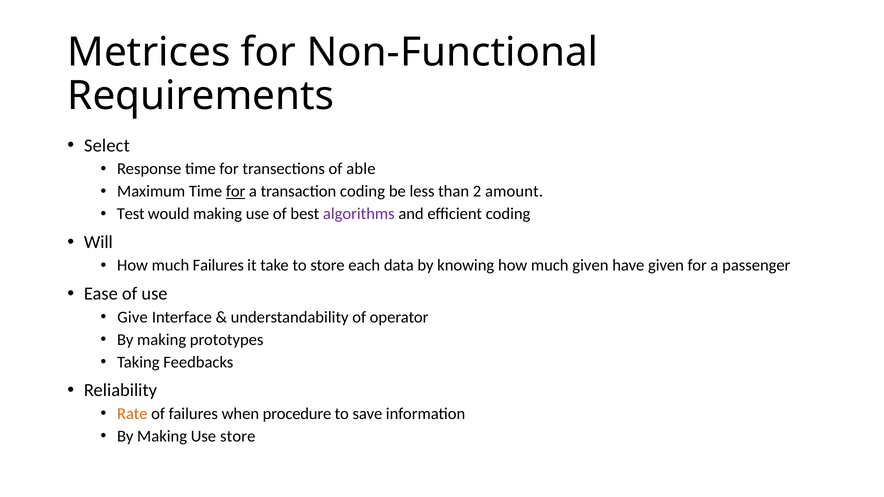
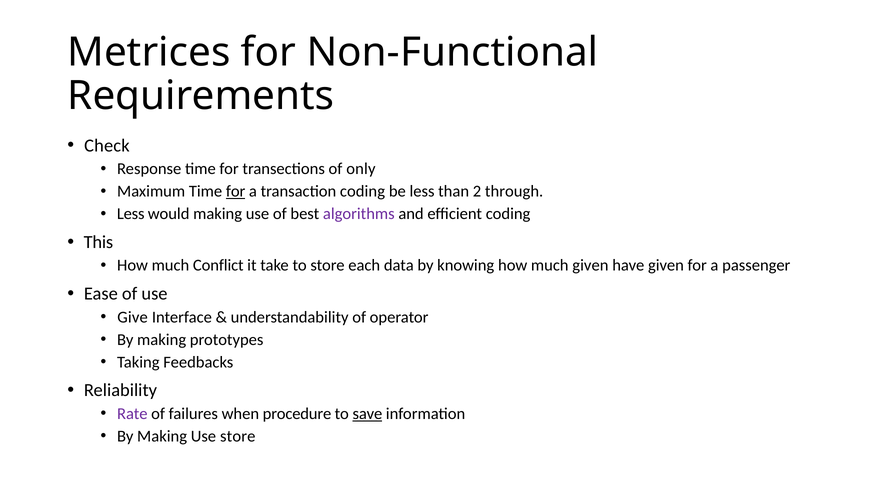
Select: Select -> Check (107, 146)
able: able -> only (361, 169)
amount: amount -> through (514, 192)
Test: Test -> Less (131, 214)
Will: Will -> This (98, 242)
much Failures: Failures -> Conflict (218, 266)
Rate colour: orange -> purple (132, 414)
save underline: none -> present (367, 414)
